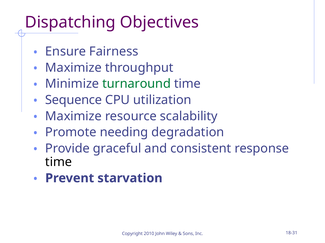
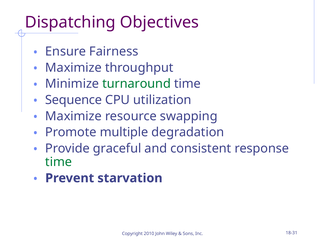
scalability: scalability -> swapping (189, 116)
needing: needing -> multiple (124, 133)
time colour: black -> green (59, 162)
